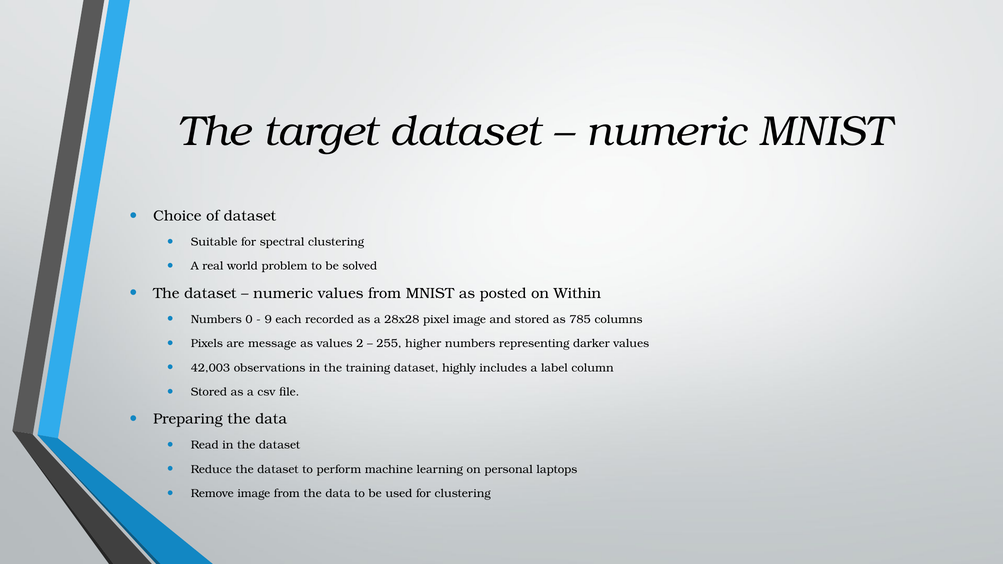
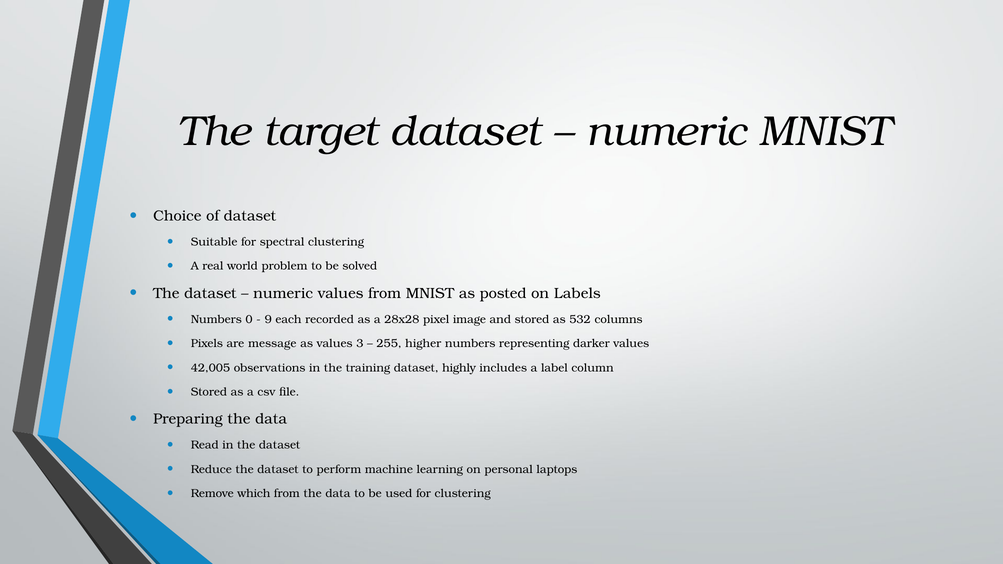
Within: Within -> Labels (577, 293)
785: 785 -> 532 (580, 319)
2: 2 -> 3 (360, 344)
42,003: 42,003 -> 42,005 (210, 368)
Remove image: image -> which (254, 494)
